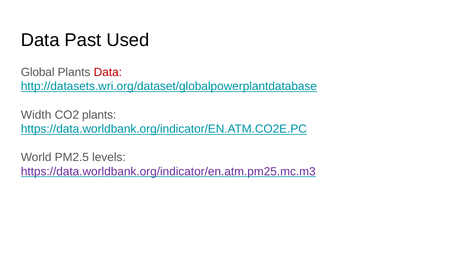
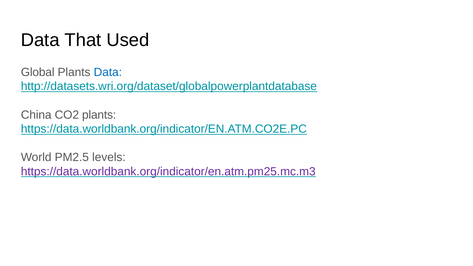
Past: Past -> That (83, 40)
Data colour: red -> blue (108, 72)
Width: Width -> China (36, 115)
